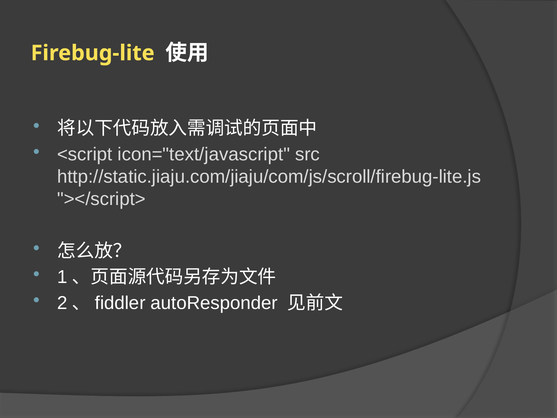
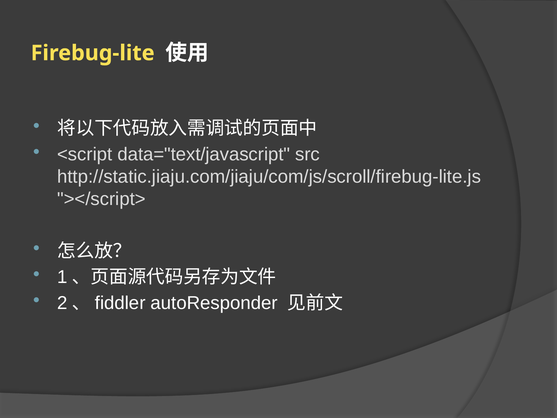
icon="text/javascript: icon="text/javascript -> data="text/javascript (204, 154)
